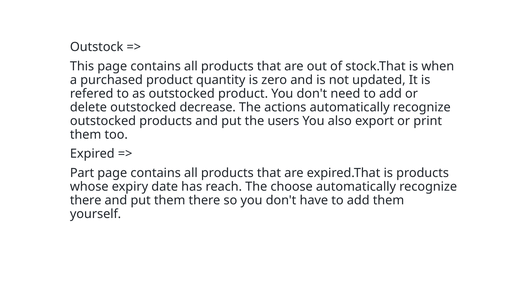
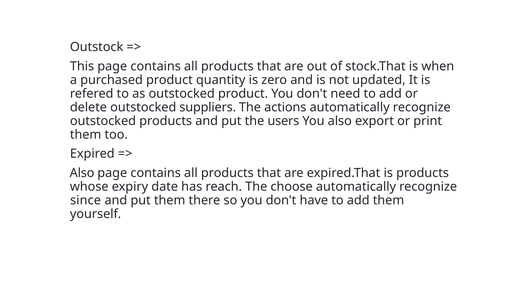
decrease: decrease -> suppliers (208, 107)
Part: Part -> Also (82, 173)
there: there -> since (86, 200)
